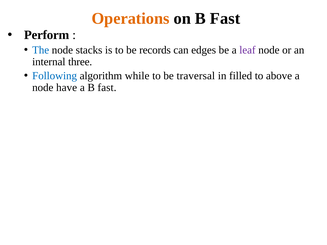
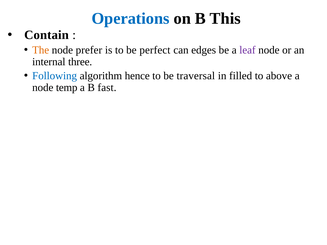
Operations colour: orange -> blue (131, 18)
on B Fast: Fast -> This (225, 18)
Perform: Perform -> Contain (46, 35)
The colour: blue -> orange (41, 50)
stacks: stacks -> prefer (89, 50)
records: records -> perfect (155, 50)
while: while -> hence (137, 76)
have: have -> temp (67, 88)
